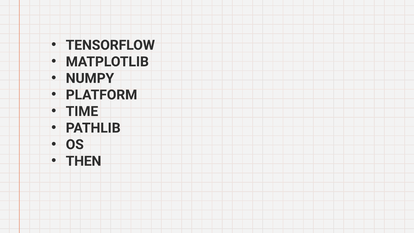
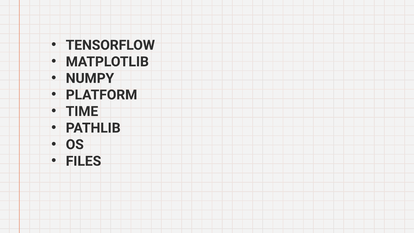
THEN: THEN -> FILES (83, 161)
